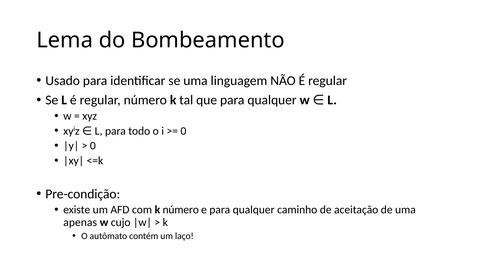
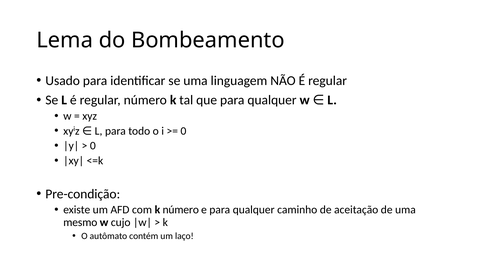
apenas: apenas -> mesmo (80, 222)
